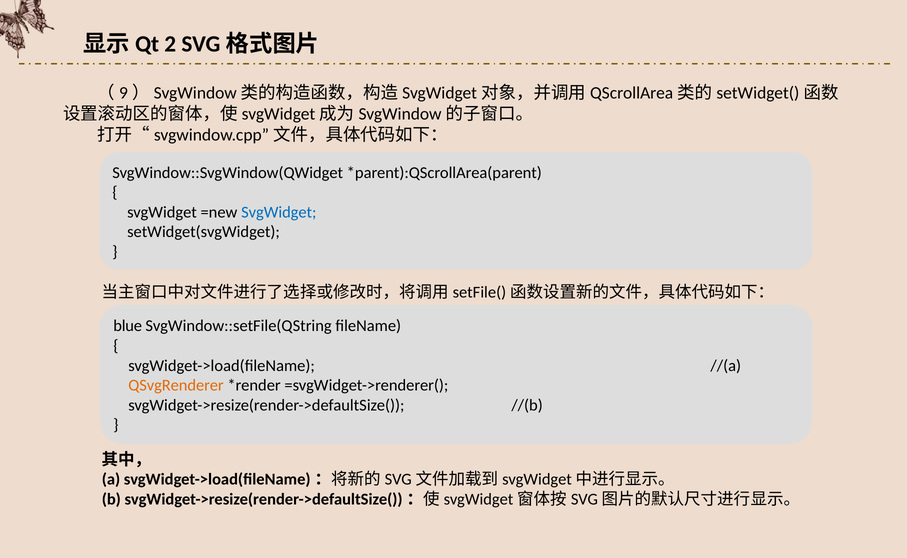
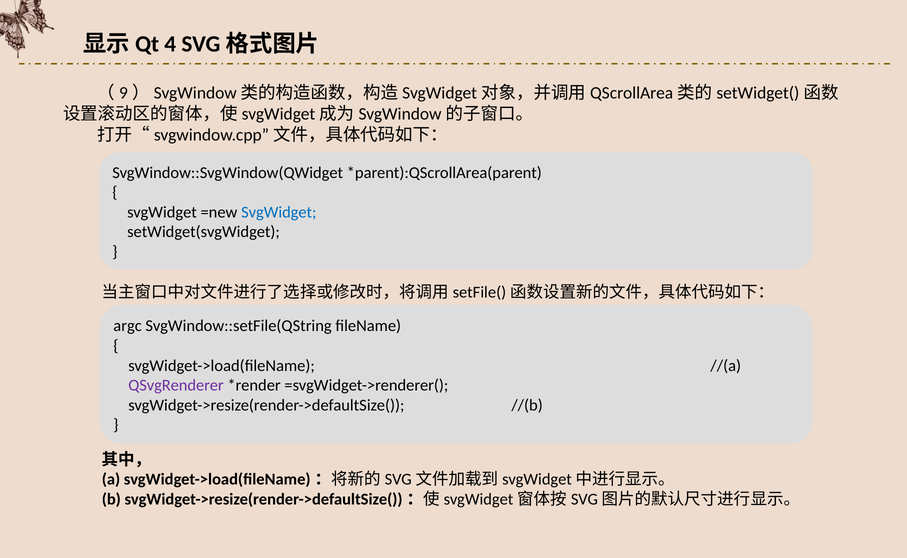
2: 2 -> 4 (170, 44)
blue: blue -> argc (128, 326)
QSvgRenderer colour: orange -> purple (176, 385)
